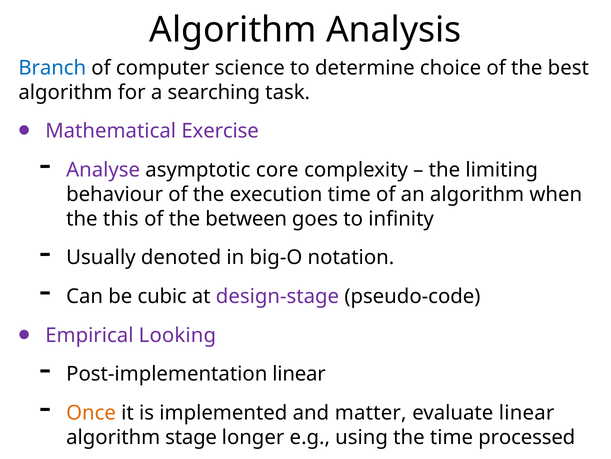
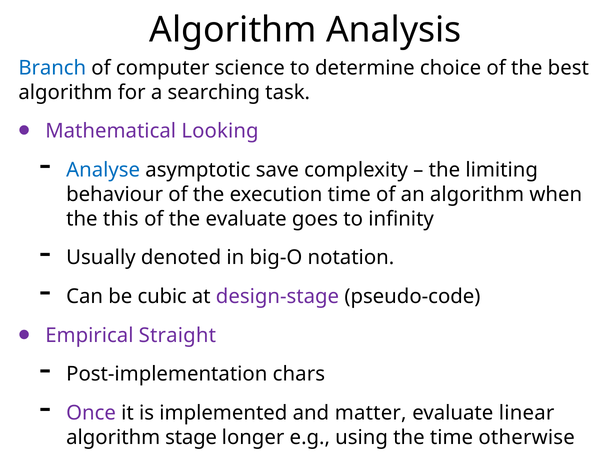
Exercise: Exercise -> Looking (220, 131)
Analyse colour: purple -> blue (103, 170)
core: core -> save (277, 170)
the between: between -> evaluate (246, 219)
Looking: Looking -> Straight (177, 335)
Post-implementation linear: linear -> chars (299, 374)
Once colour: orange -> purple (91, 412)
processed: processed -> otherwise (527, 437)
